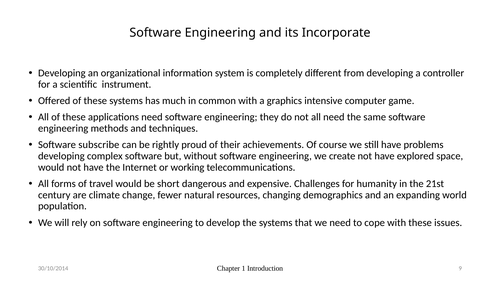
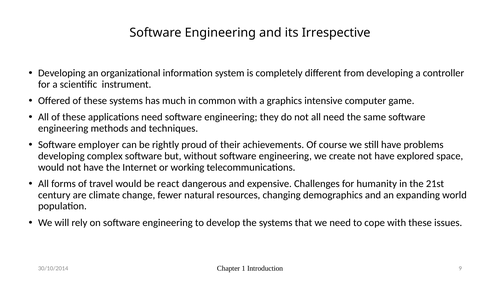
Incorporate: Incorporate -> Irrespective (336, 33)
subscribe: subscribe -> employer (99, 145)
short: short -> react (168, 184)
